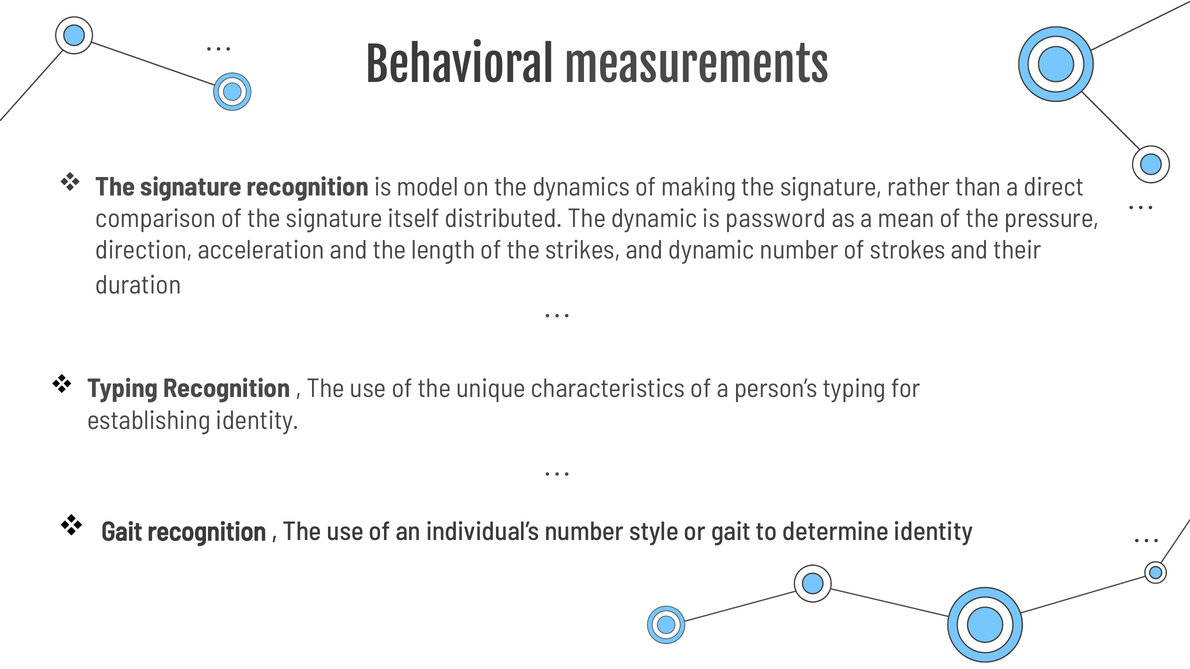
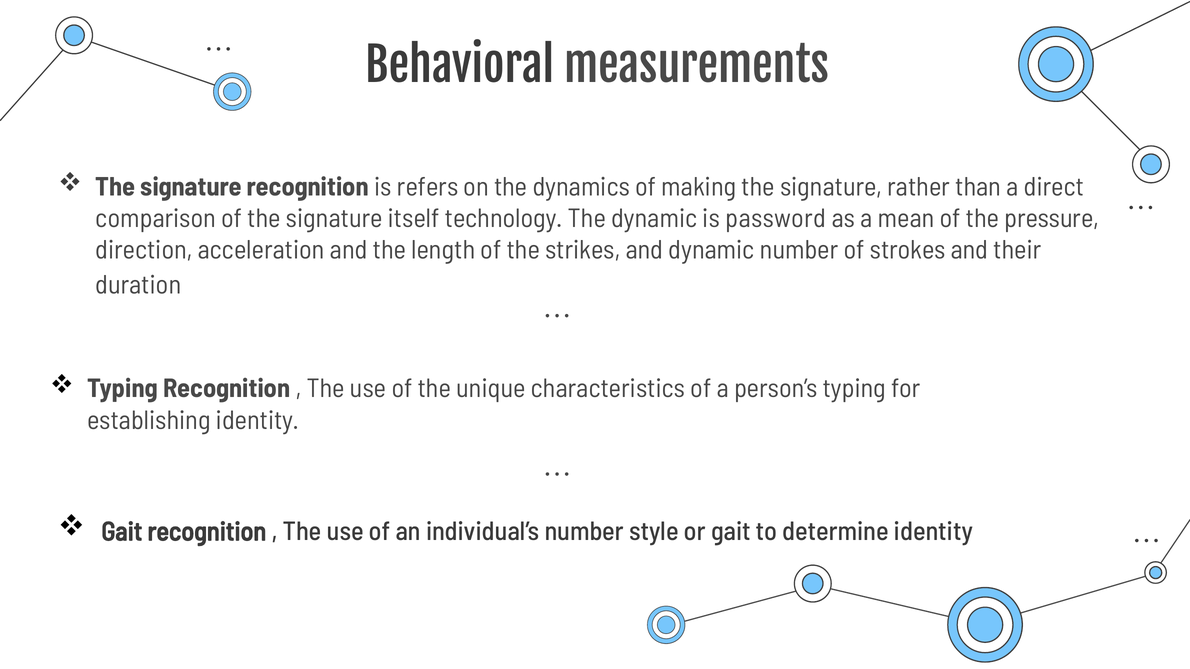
model: model -> refers (428, 187)
distributed: distributed -> technology (504, 219)
